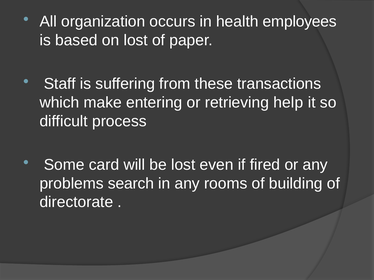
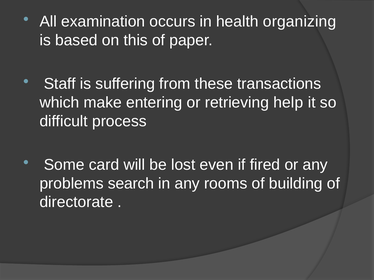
organization: organization -> examination (103, 22)
employees: employees -> organizing (300, 22)
on lost: lost -> this (136, 40)
